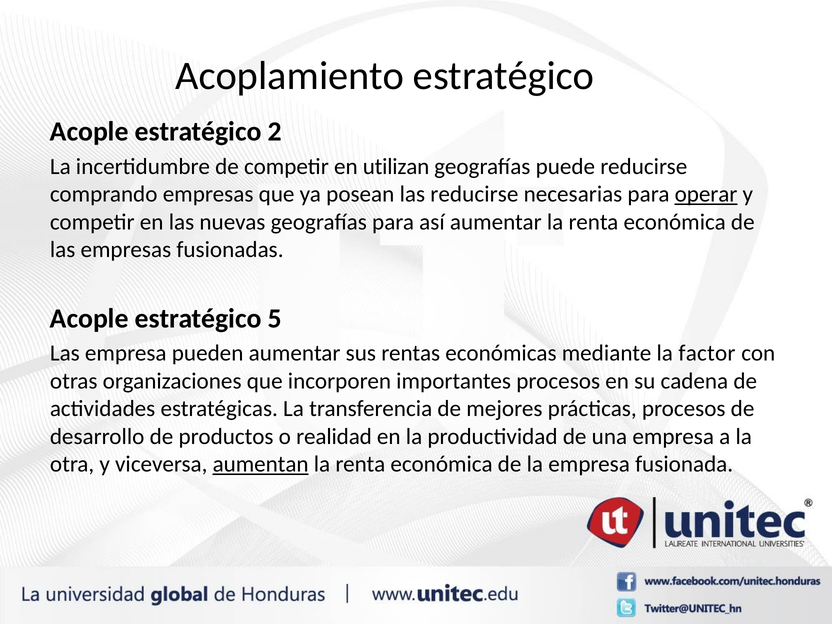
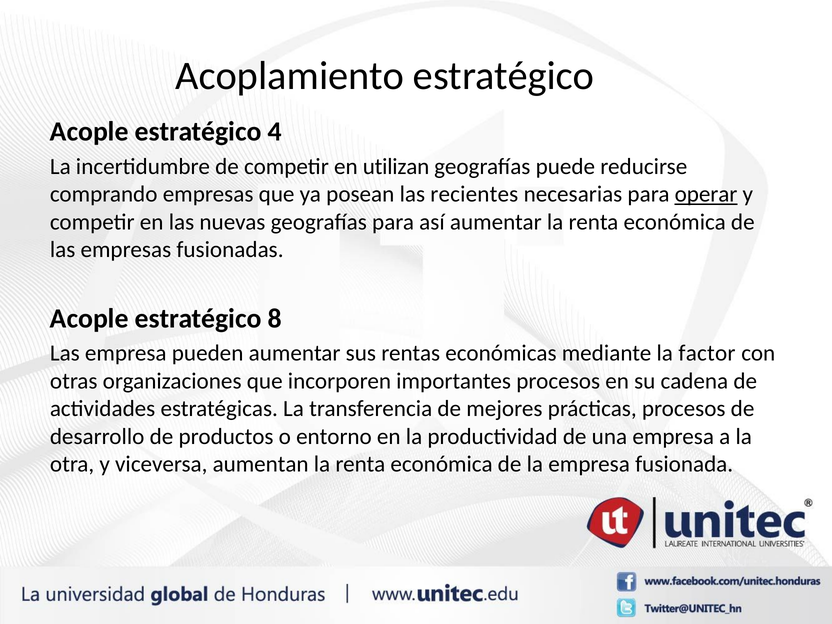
2: 2 -> 4 (275, 132)
las reducirse: reducirse -> recientes (474, 194)
5: 5 -> 8 (275, 318)
realidad: realidad -> entorno (334, 436)
aumentan underline: present -> none (261, 464)
